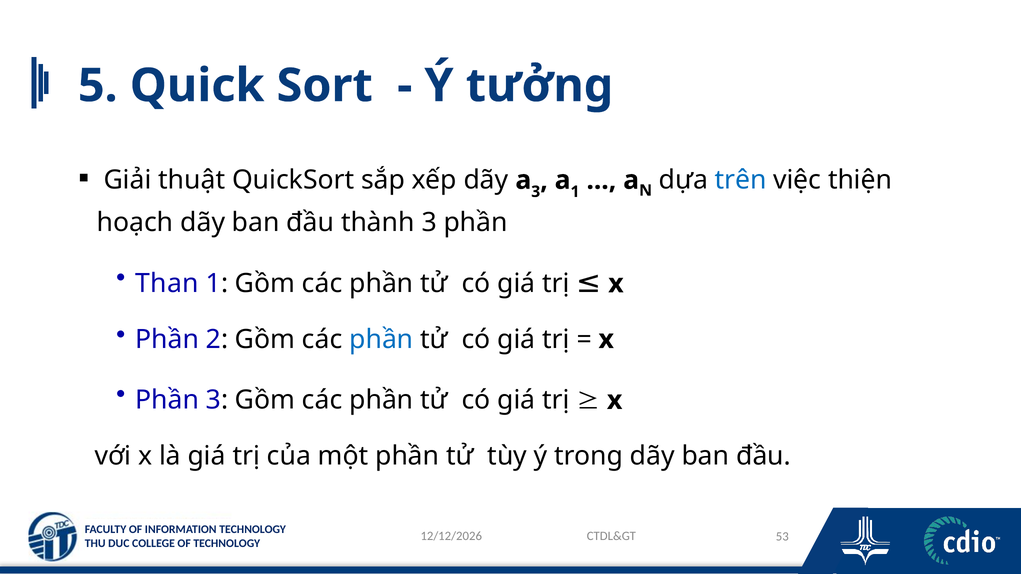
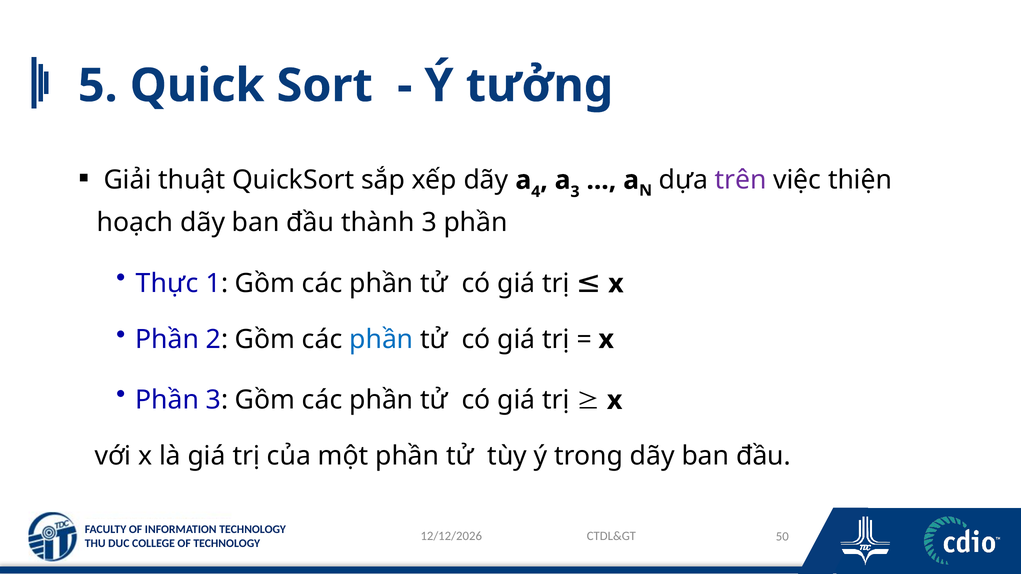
3: 3 -> 4 (536, 192)
1: 1 -> 3 (575, 192)
trên colour: blue -> purple (741, 180)
Than: Than -> Thực (167, 284)
53: 53 -> 50 (782, 537)
